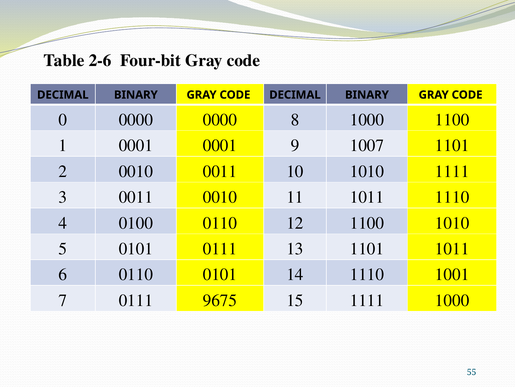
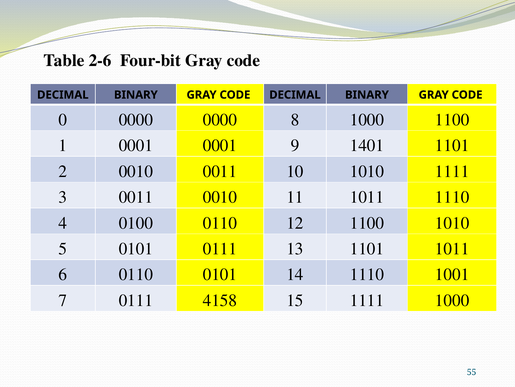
1007: 1007 -> 1401 (367, 145)
9675: 9675 -> 4158 (220, 300)
